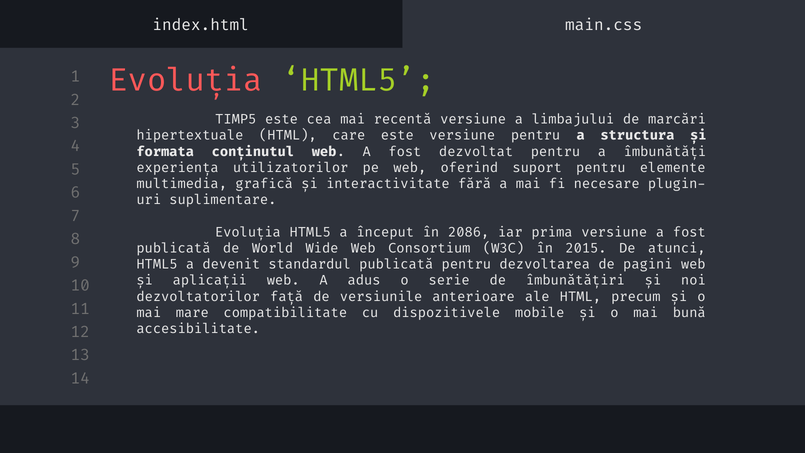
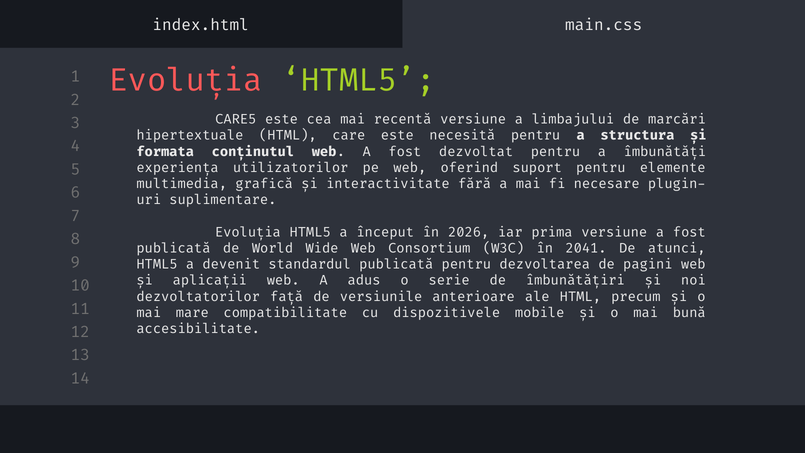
TIMP5: TIMP5 -> CARE5 (236, 119)
este versiune: versiune -> necesită (462, 135)
2086: 2086 -> 2026 (469, 232)
2015: 2015 -> 2041 (586, 248)
